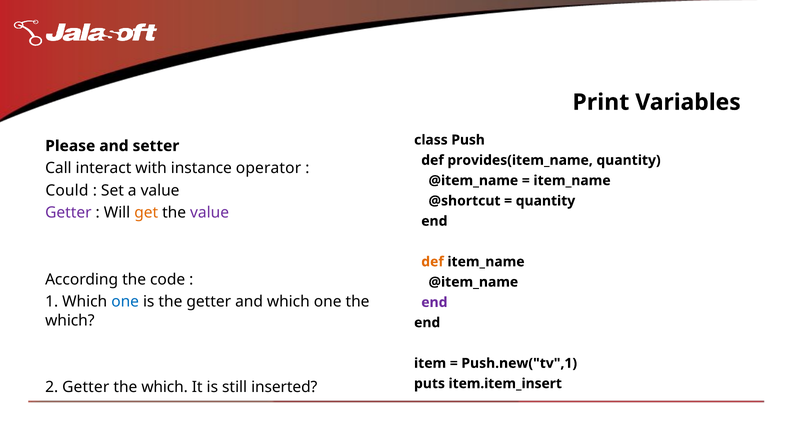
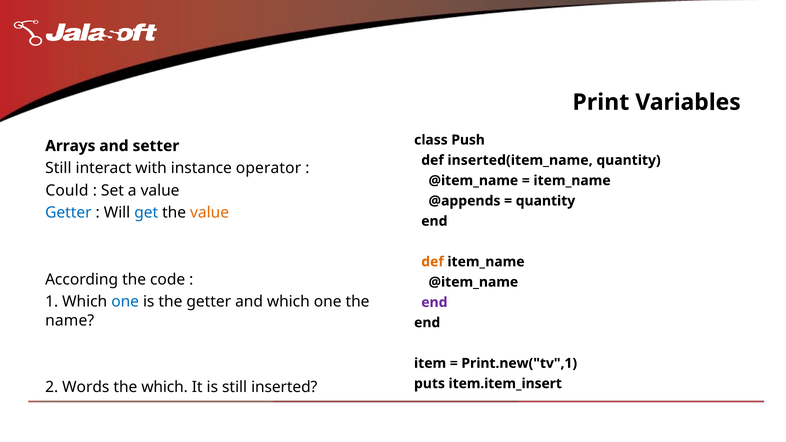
Please: Please -> Arrays (70, 146)
provides(item_name: provides(item_name -> inserted(item_name (520, 160)
Call: Call -> Still (58, 168)
@shortcut: @shortcut -> @appends (464, 201)
Getter colour: purple -> blue (68, 213)
get colour: orange -> blue (146, 213)
value colour: purple -> orange (210, 213)
which: which -> name (70, 320)
Push.new("tv",1: Push.new("tv",1 -> Print.new("tv",1 (519, 363)
2 Getter: Getter -> Words (86, 387)
